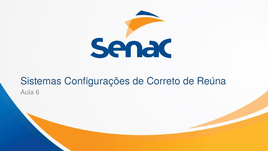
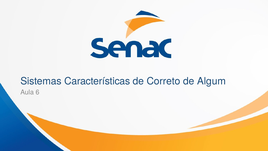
Configurações: Configurações -> Características (97, 81)
Reúna: Reúna -> Algum (211, 81)
